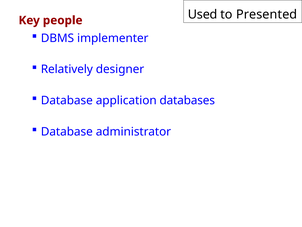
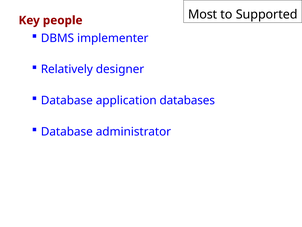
Used: Used -> Most (203, 14)
Presented: Presented -> Supported (267, 14)
